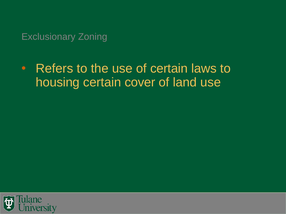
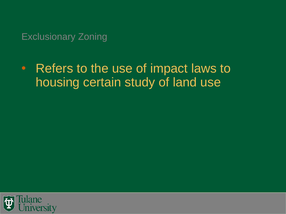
of certain: certain -> impact (169, 69)
cover: cover -> study (140, 82)
